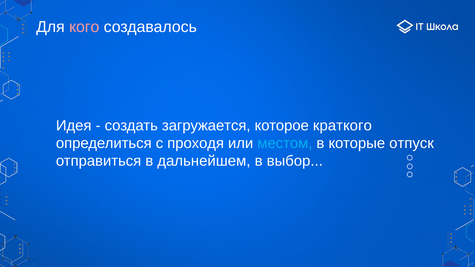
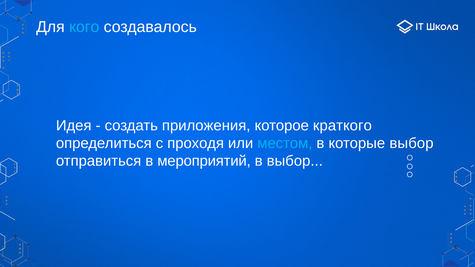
кого colour: pink -> light blue (84, 27)
загружается: загружается -> приложения (206, 126)
которые отпуск: отпуск -> выбор (411, 143)
дальнейшем: дальнейшем -> мероприятий (204, 161)
